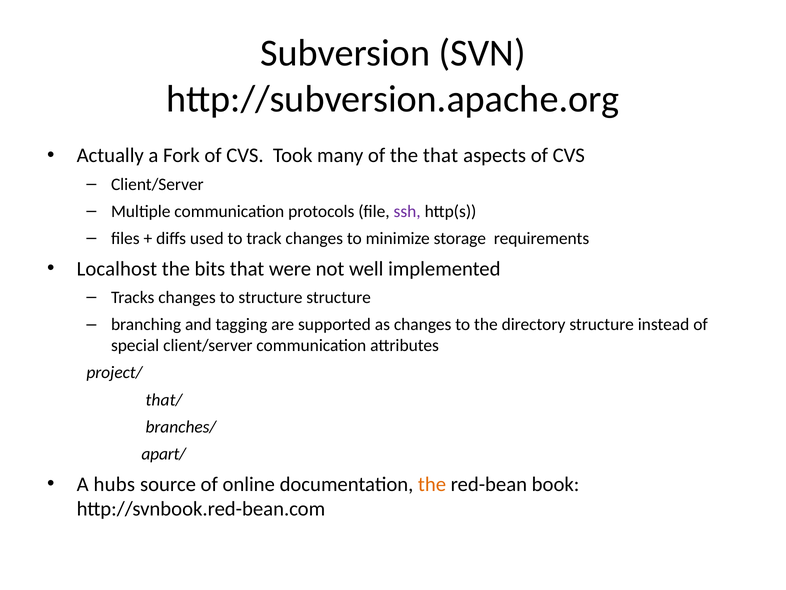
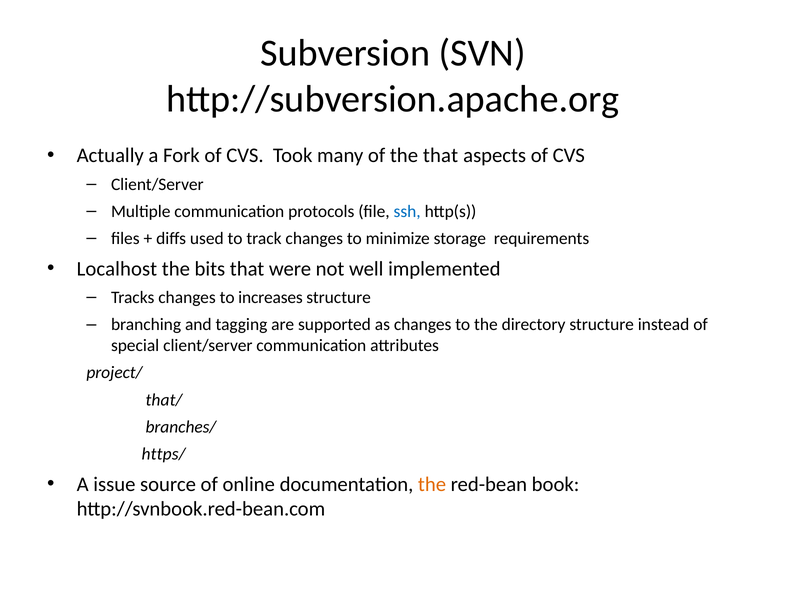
ssh colour: purple -> blue (407, 211)
to structure: structure -> increases (271, 297)
apart/: apart/ -> https/ (164, 454)
hubs: hubs -> issue (114, 484)
